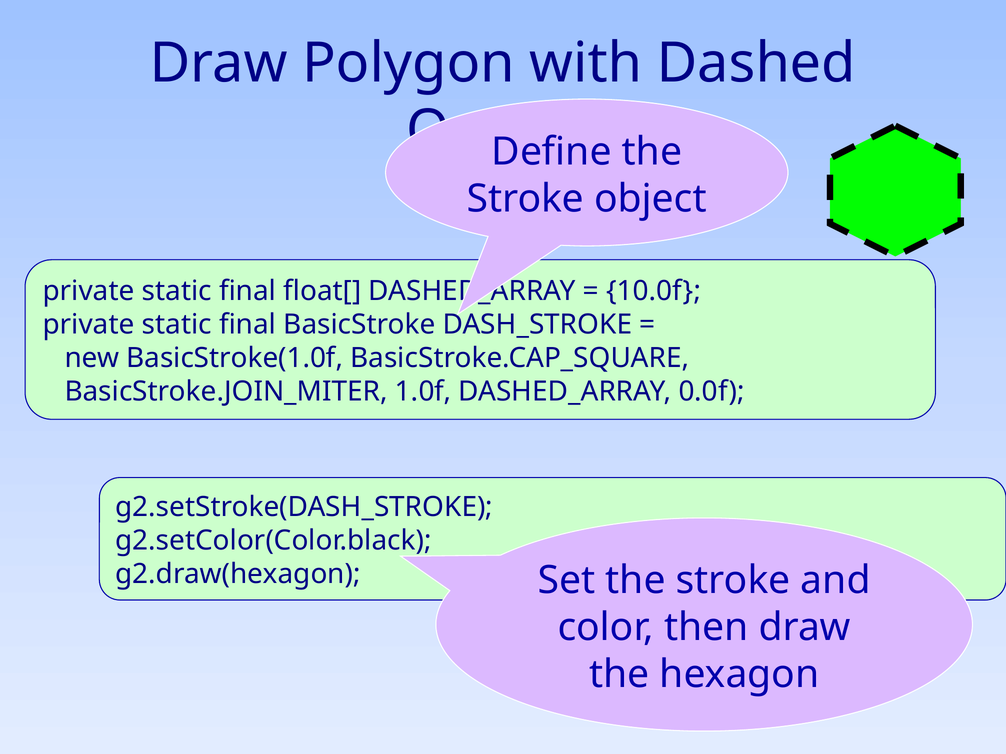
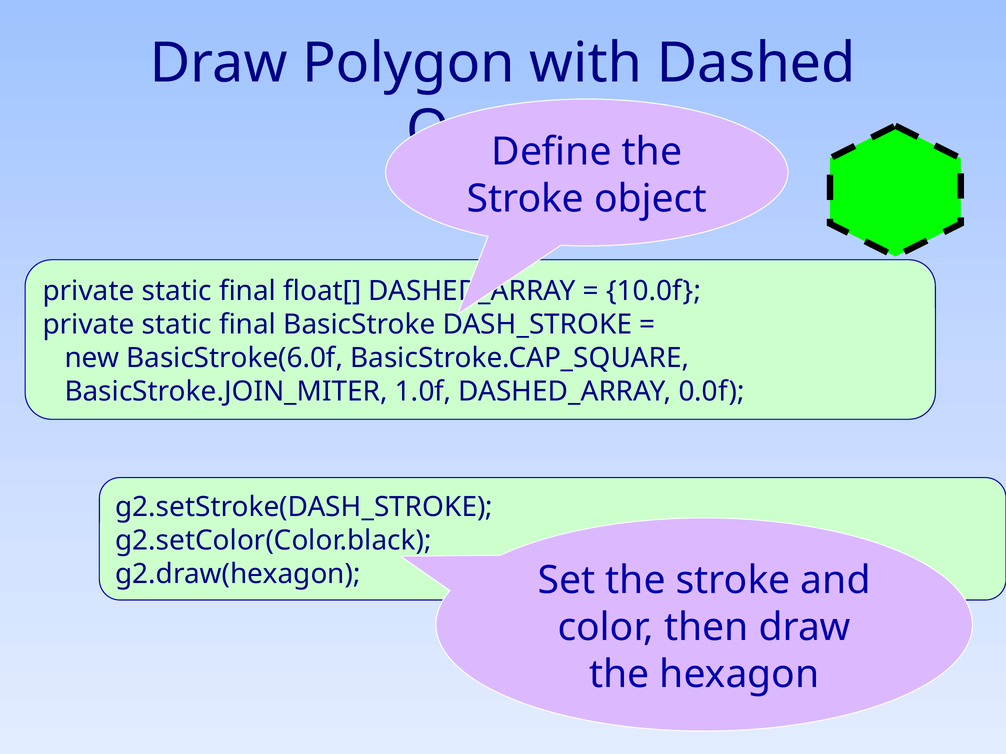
BasicStroke(1.0f: BasicStroke(1.0f -> BasicStroke(6.0f (235, 358)
